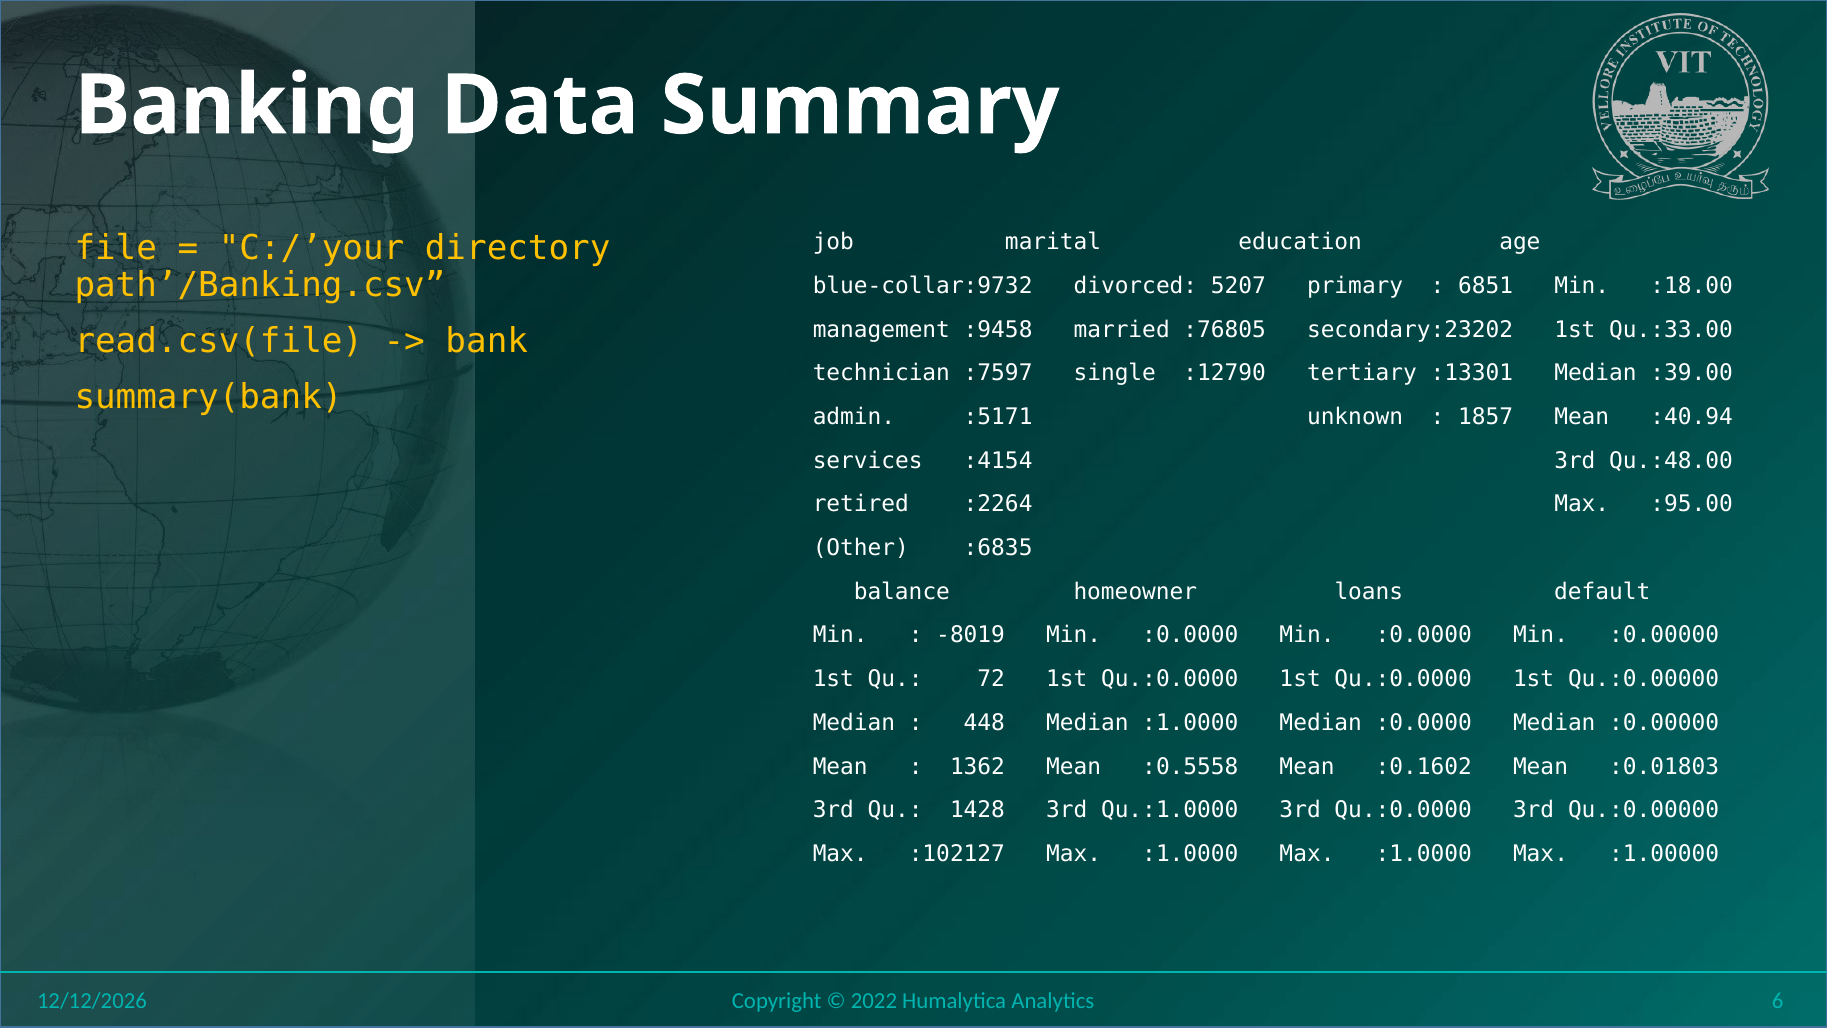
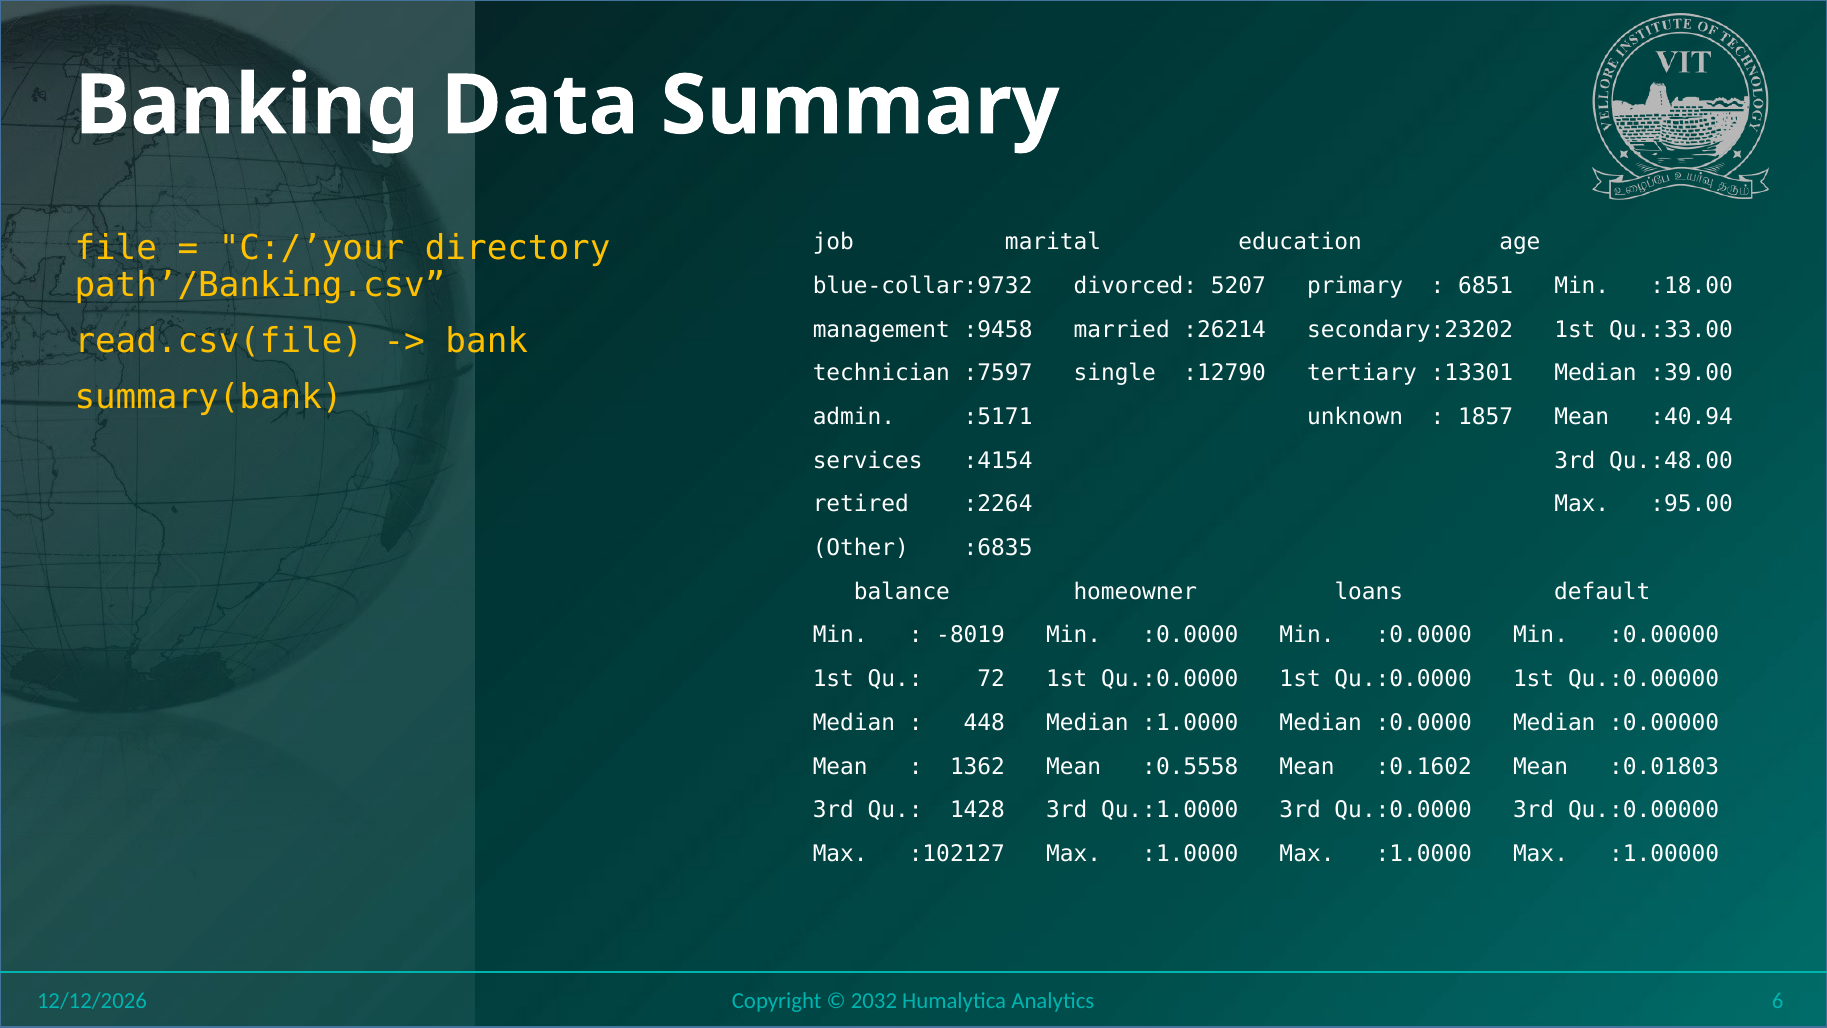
:76805: :76805 -> :26214 (1225, 329)
2022: 2022 -> 2032 (874, 1001)
